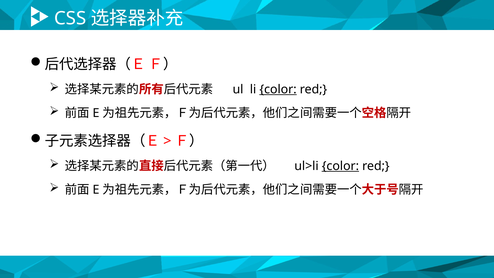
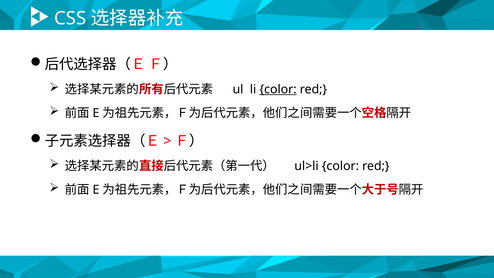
color underline: present -> none (340, 166)
